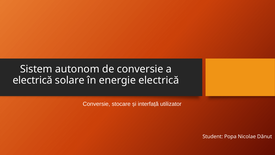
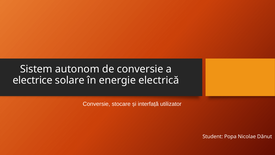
electrică: electrică -> electrice (33, 80)
